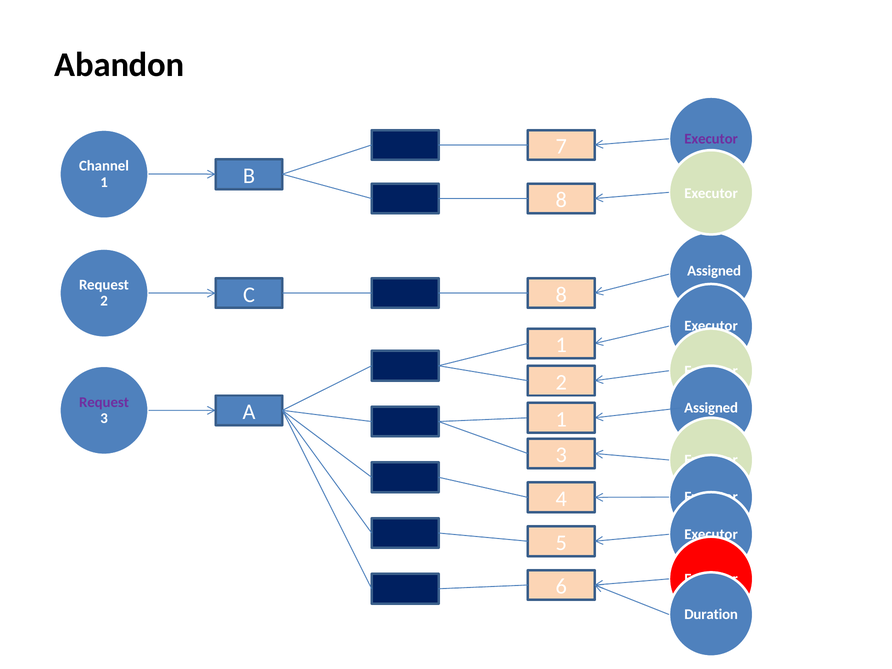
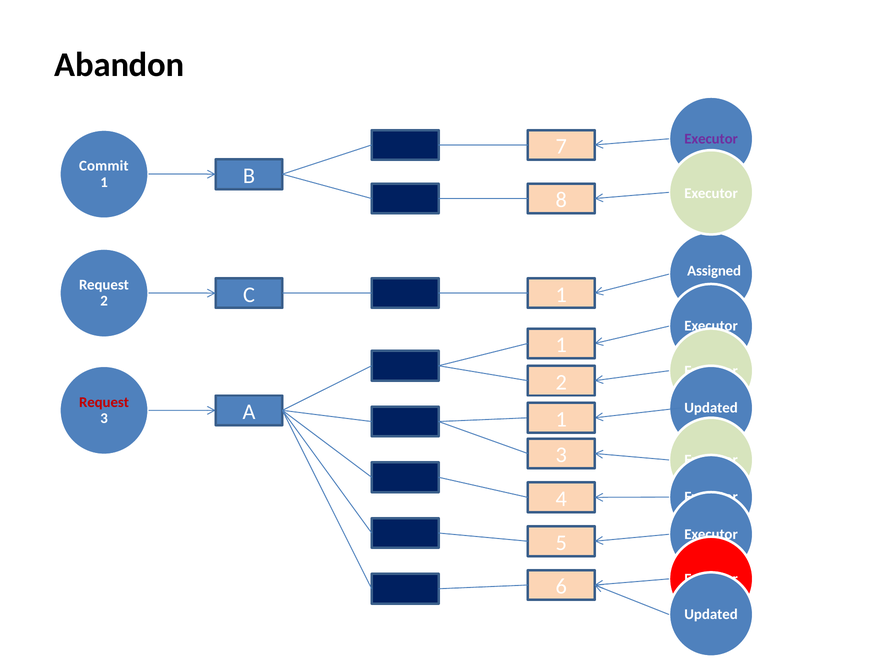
Channel: Channel -> Commit (104, 166)
C 8: 8 -> 1 (561, 295)
Request colour: purple -> red (104, 402)
Assigned: Assigned -> Updated (711, 408)
Duration: Duration -> Updated (711, 614)
